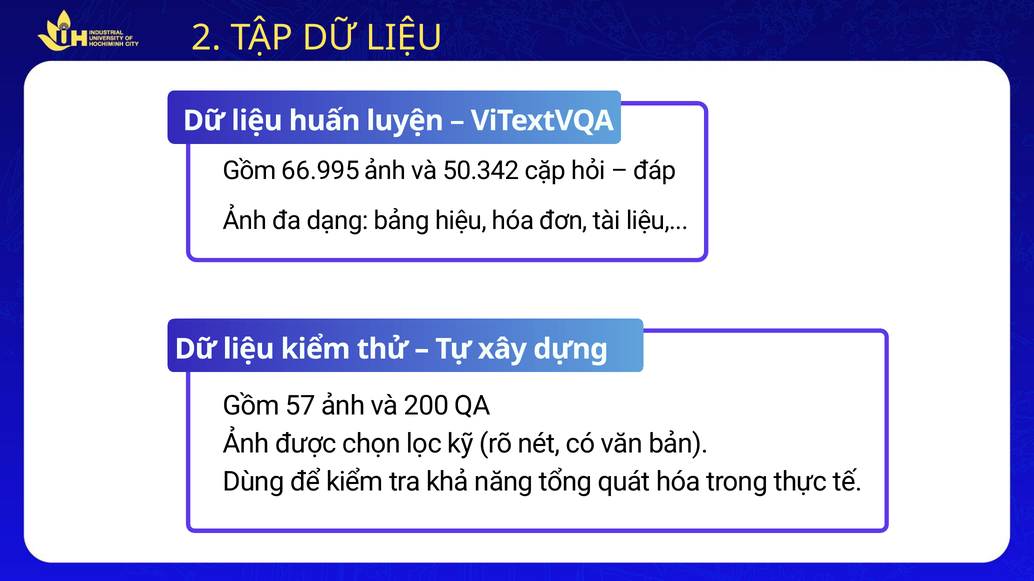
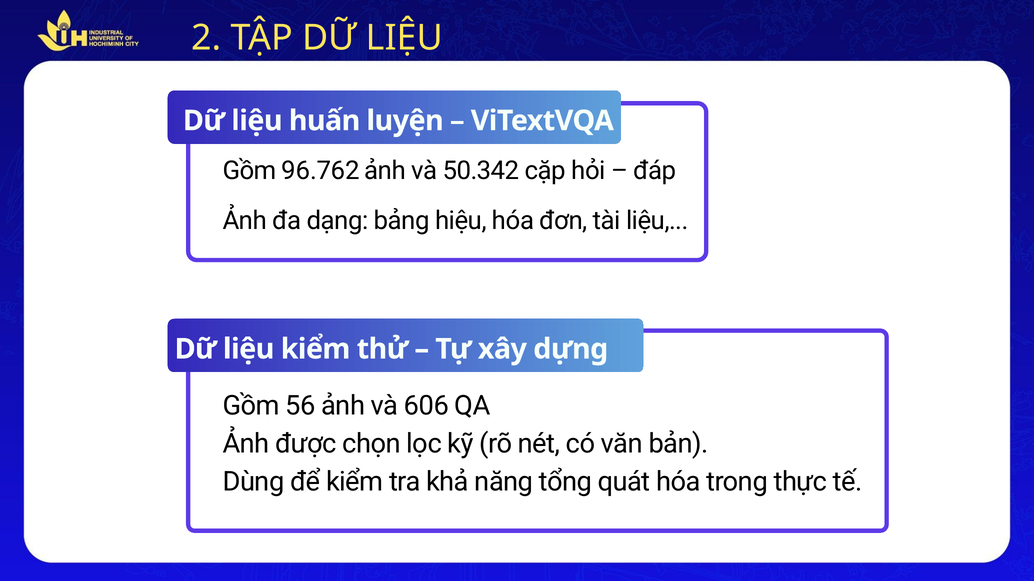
66.995: 66.995 -> 96.762 (321, 171)
57: 57 -> 56 (301, 406)
200: 200 -> 606 (426, 406)
